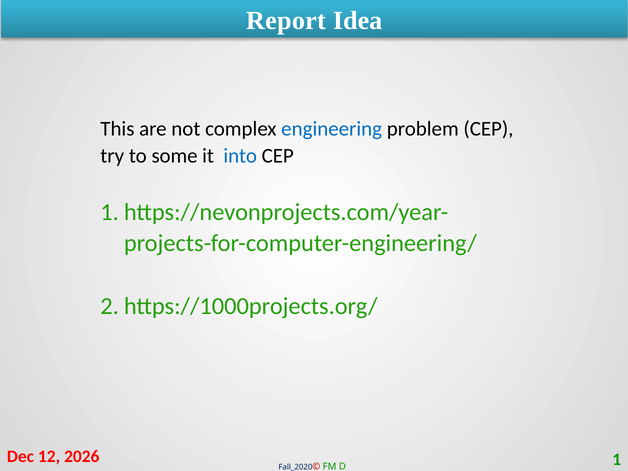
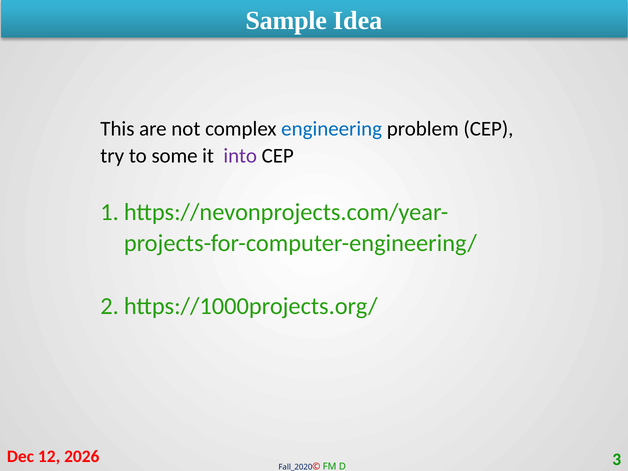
Report: Report -> Sample (286, 21)
into colour: blue -> purple (240, 156)
1: 1 -> 3 (617, 459)
